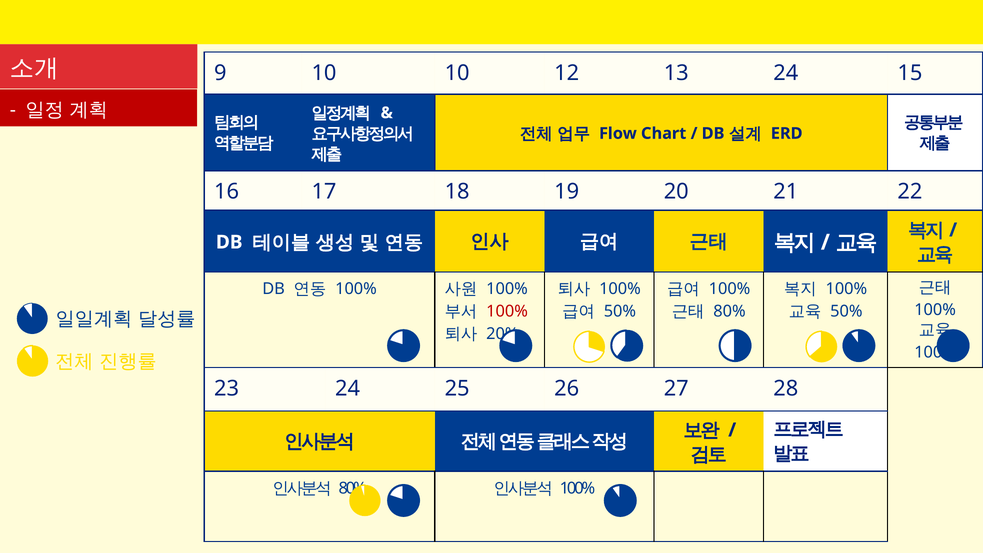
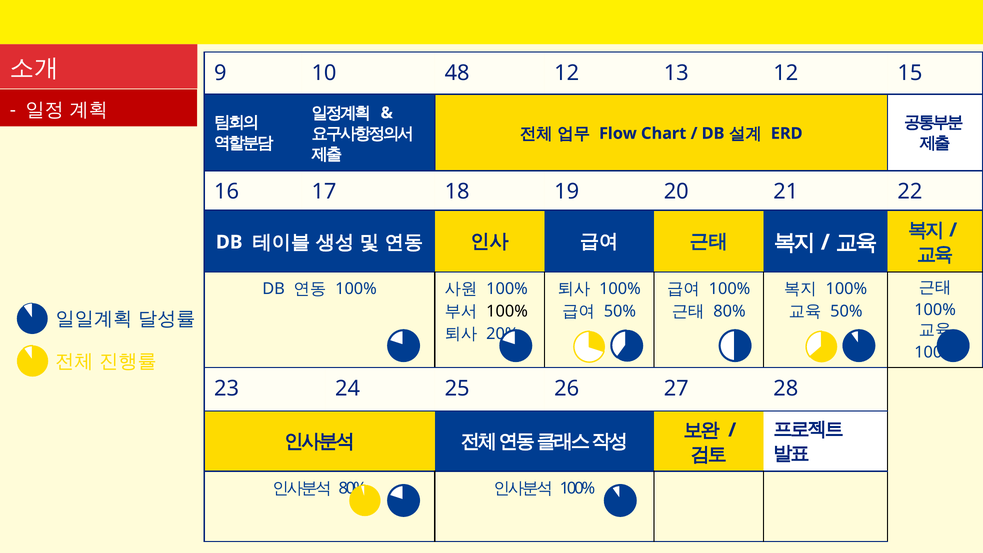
10 10: 10 -> 48 (457, 73)
13 24: 24 -> 12 (786, 73)
100% colour: red -> black (507, 311)
